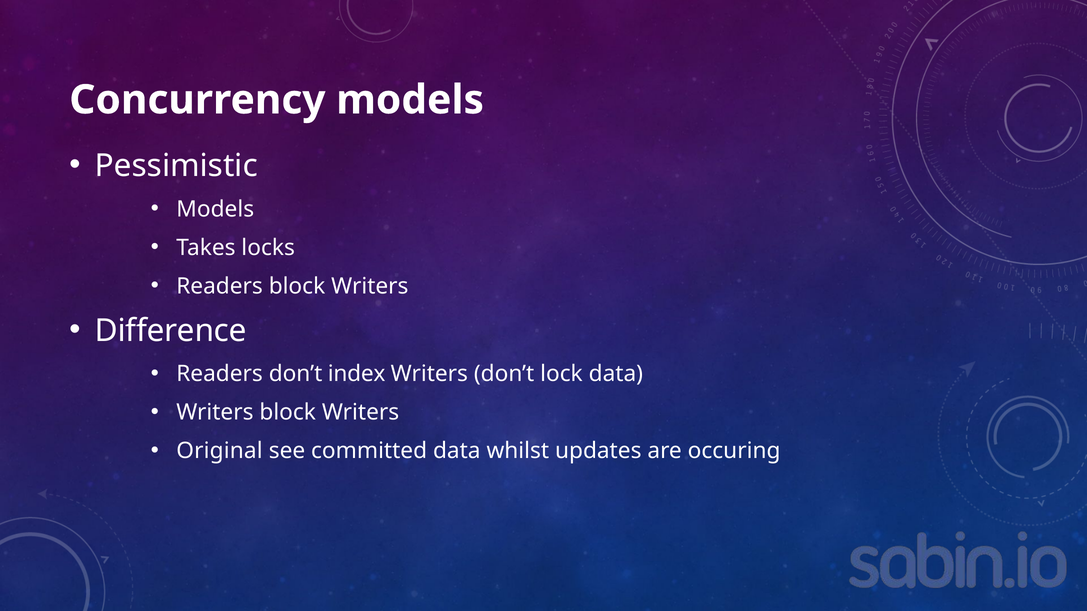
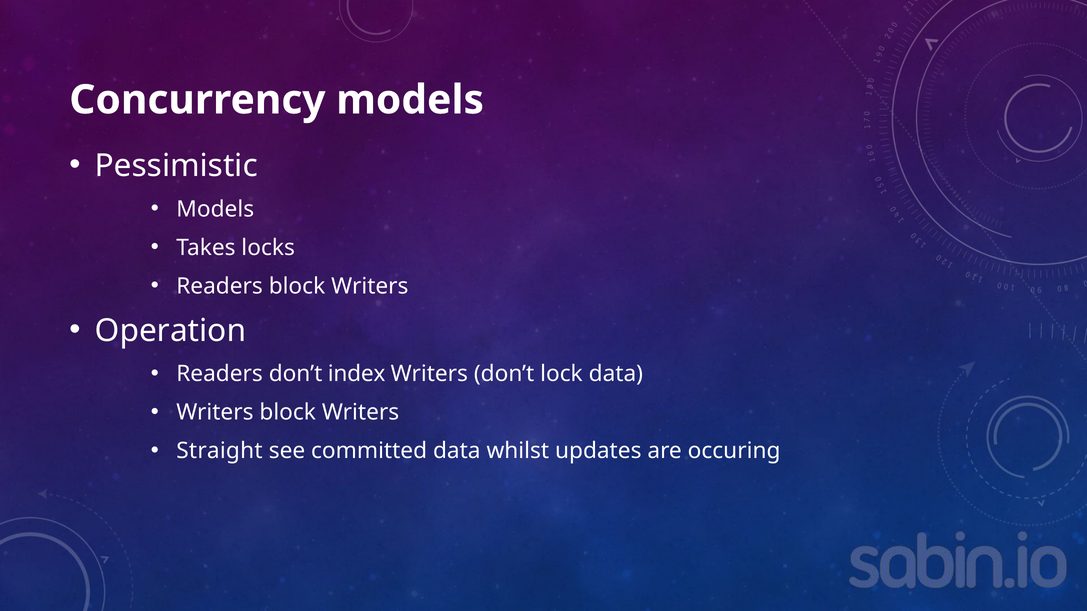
Difference: Difference -> Operation (170, 331)
Original: Original -> Straight (219, 451)
